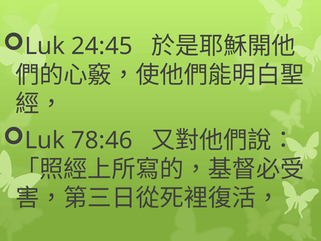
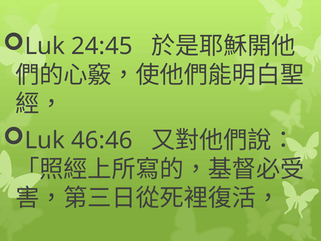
78:46: 78:46 -> 46:46 (102, 140)
